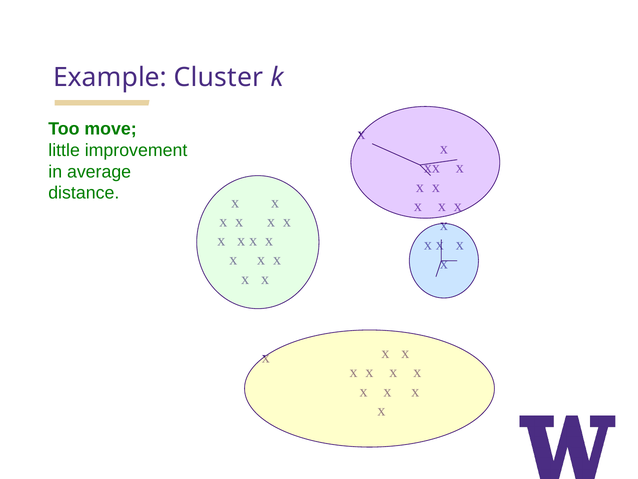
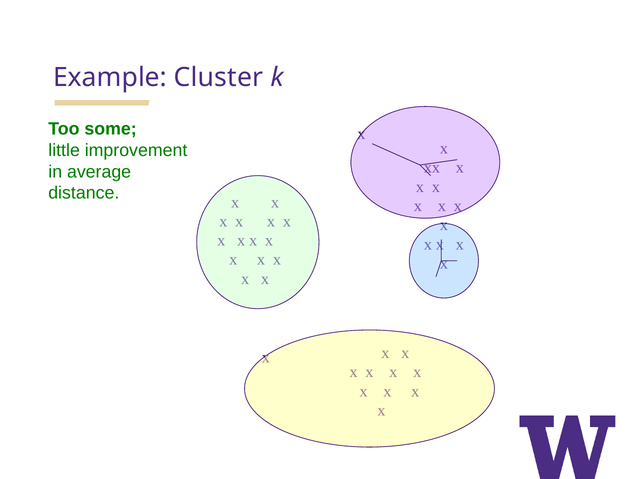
move: move -> some (111, 129)
